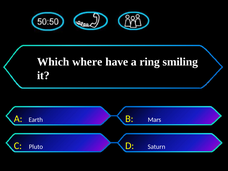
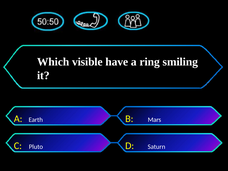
where: where -> visible (87, 62)
